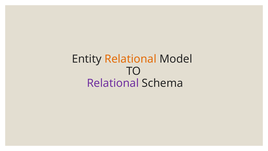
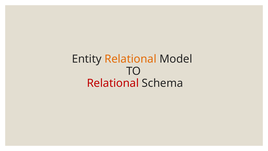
Relational colour: purple -> red (113, 83)
